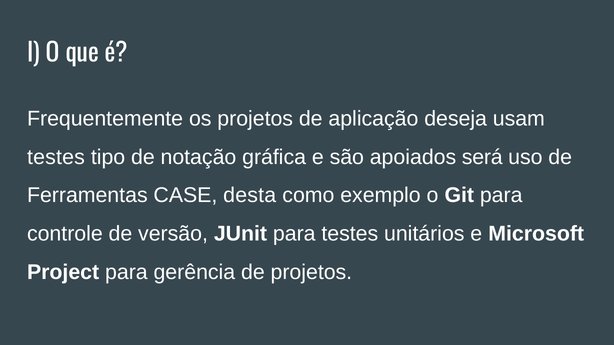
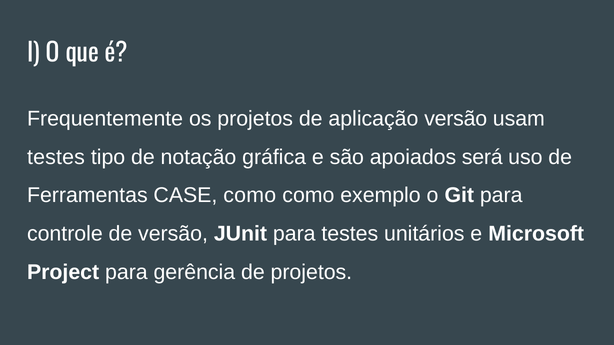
aplicação deseja: deseja -> versão (456, 119)
CASE desta: desta -> como (250, 196)
